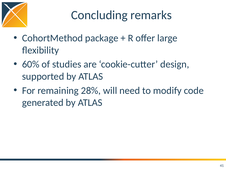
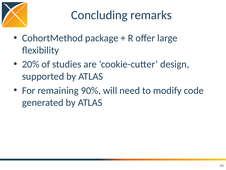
60%: 60% -> 20% (31, 64)
28%: 28% -> 90% (91, 90)
